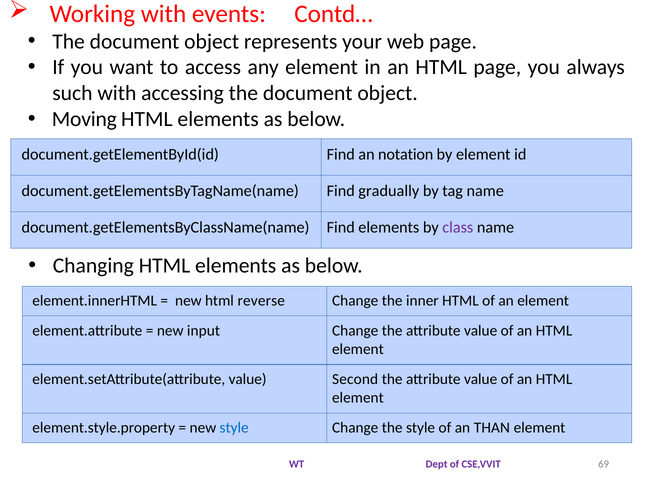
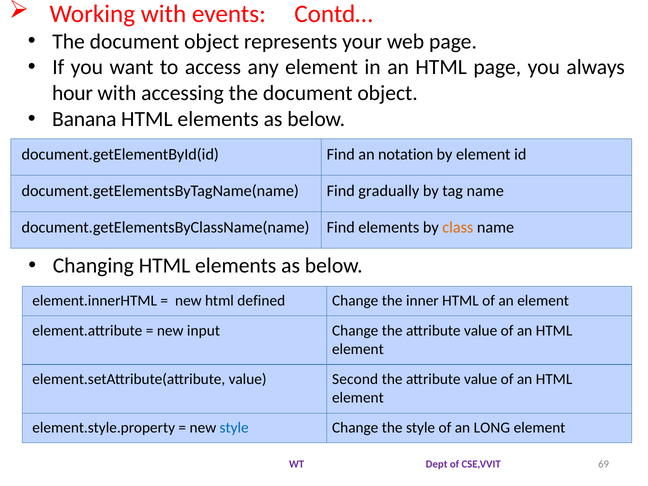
such: such -> hour (73, 93)
Moving: Moving -> Banana (84, 119)
class colour: purple -> orange (458, 227)
reverse: reverse -> defined (261, 301)
THAN: THAN -> LONG (492, 428)
